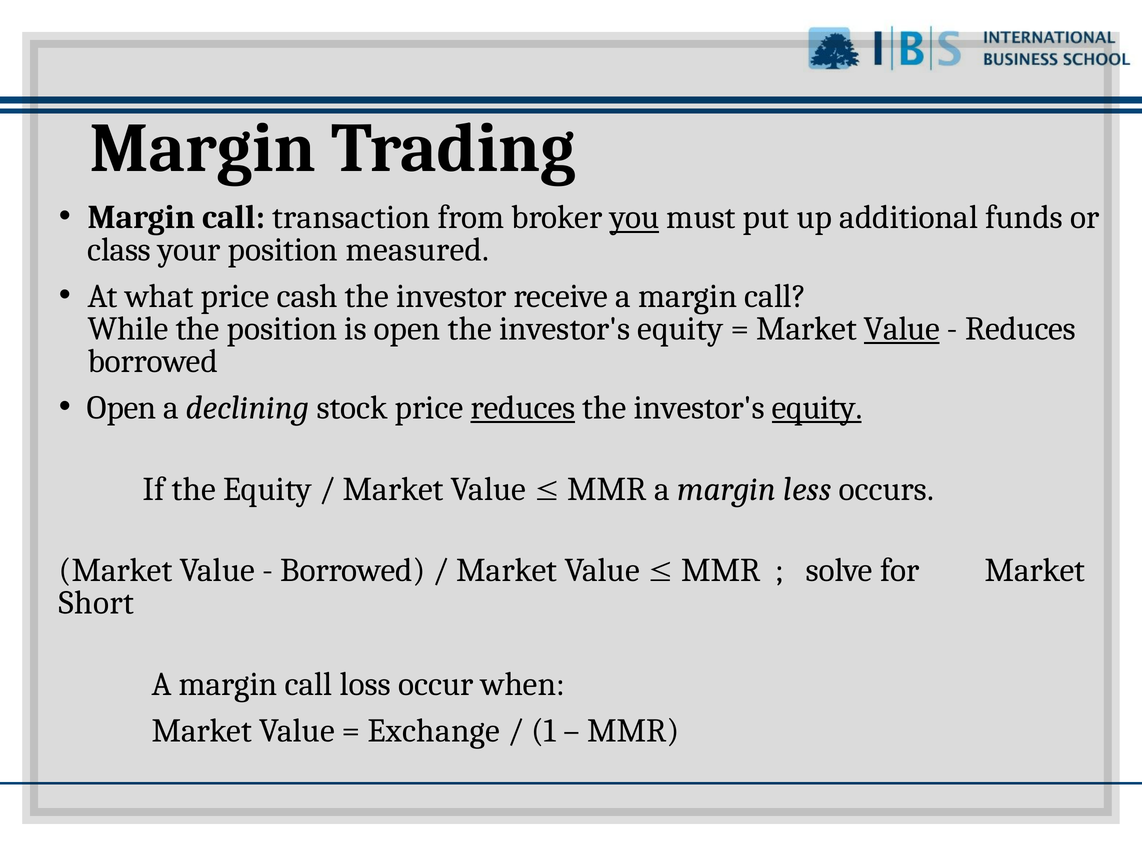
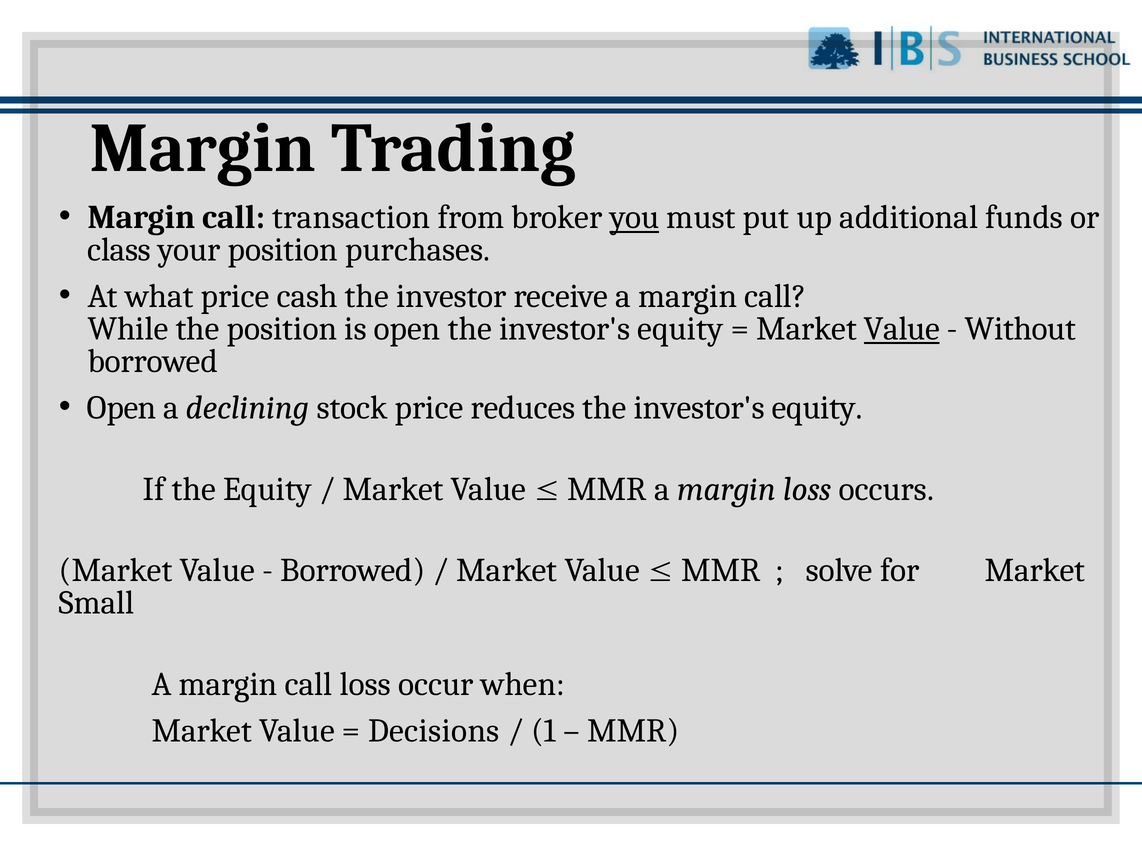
measured: measured -> purchases (418, 250)
Reduces: Reduces -> Without (1021, 329)
reduces underline: present -> none (523, 408)
equity underline: present -> none (817, 408)
margin less: less -> loss (807, 489)
Short: Short -> Small (97, 603)
Exchange: Exchange -> Decisions (434, 731)
